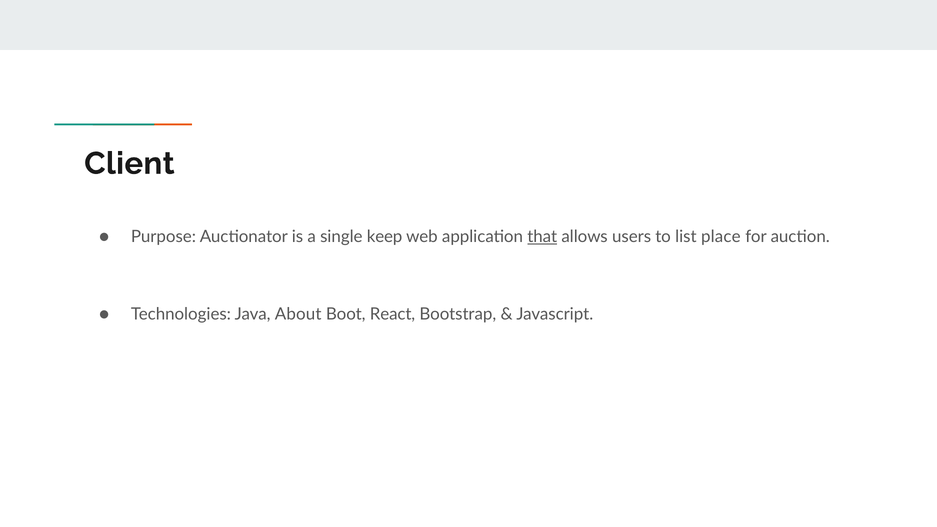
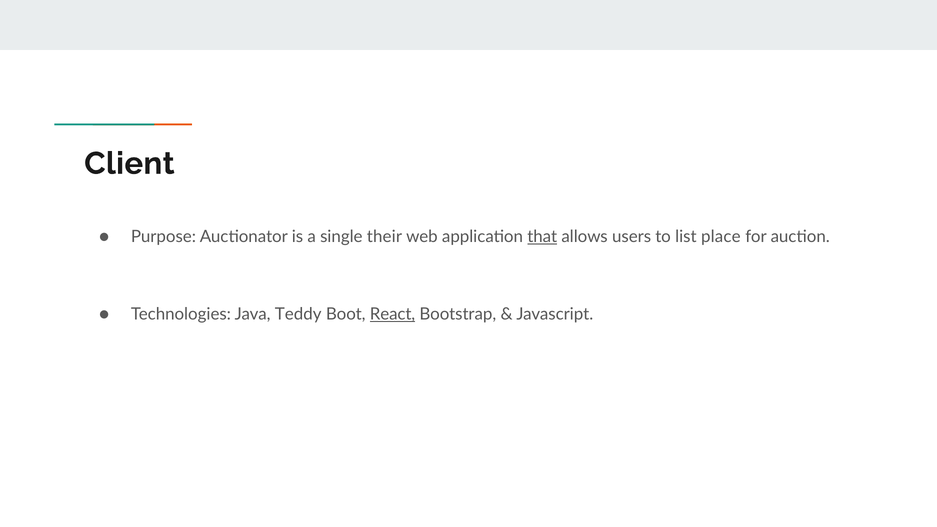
keep: keep -> their (384, 237)
About: About -> Teddy (298, 314)
React underline: none -> present (392, 314)
